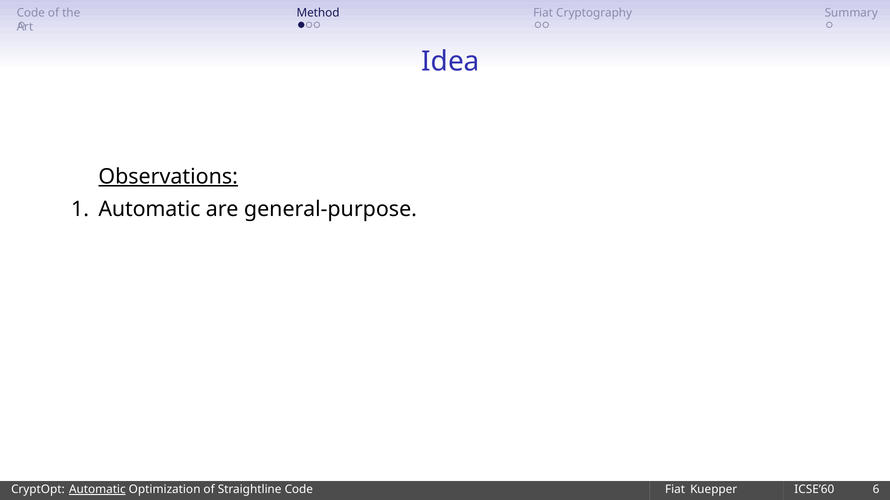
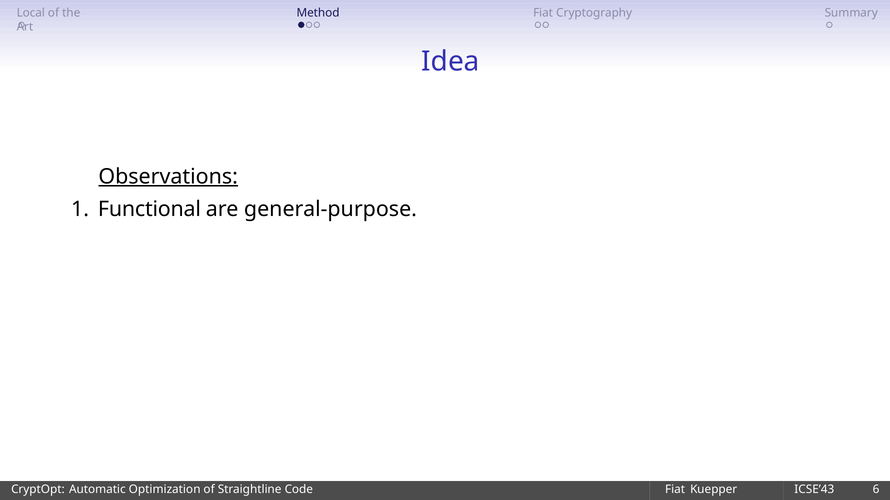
Code: Code -> Local (31, 13)
1 Automatic: Automatic -> Functional (149, 209)
Automatic underline: present -> none (97, 490)
ICSE’60: ICSE’60 -> ICSE’43 (814, 490)
